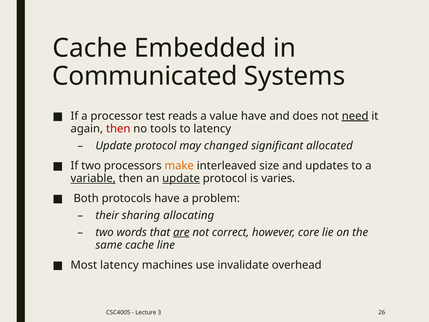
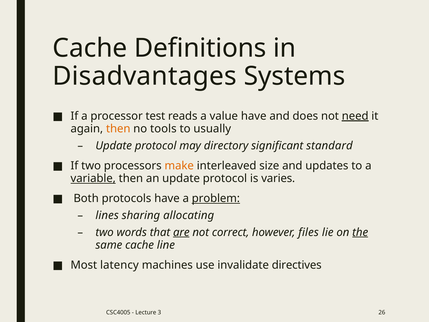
Embedded: Embedded -> Definitions (200, 48)
Communicated: Communicated -> Disadvantages (145, 76)
then colour: red -> orange (118, 129)
to latency: latency -> usually (212, 129)
changed: changed -> directory (226, 146)
allocated: allocated -> standard (329, 146)
update underline: present -> none (181, 178)
problem underline: none -> present (216, 198)
their: their -> lines (107, 215)
core: core -> files (309, 232)
the underline: none -> present (360, 232)
overhead: overhead -> directives (297, 265)
